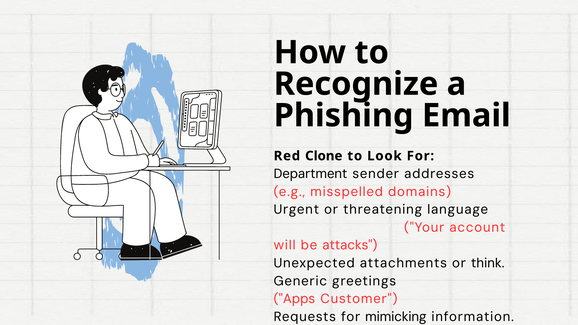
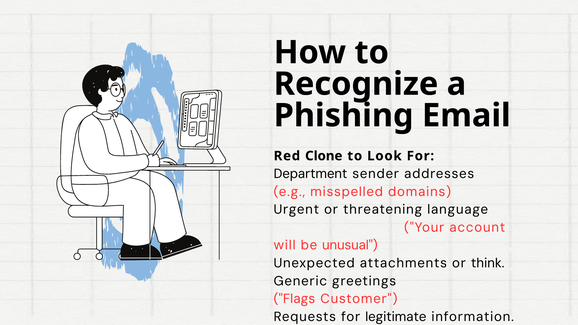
attacks: attacks -> unusual (350, 245)
Apps: Apps -> Flags (294, 299)
mimicking: mimicking -> legitimate (396, 317)
